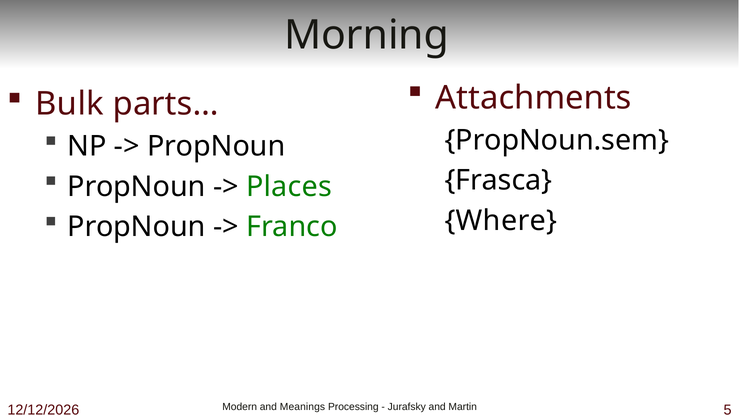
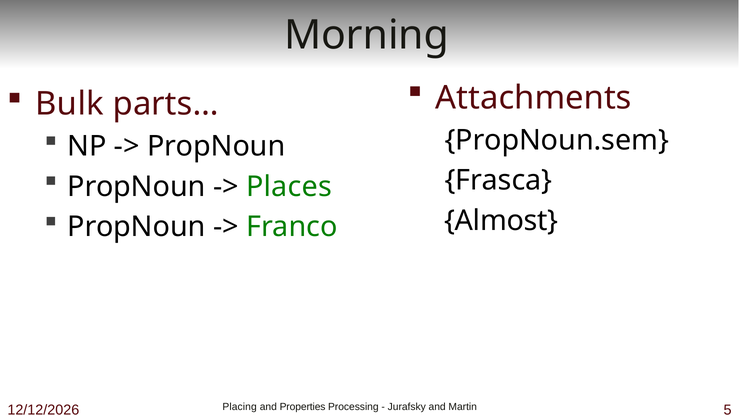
Where: Where -> Almost (501, 221)
Modern: Modern -> Placing (240, 408)
Meanings: Meanings -> Properties (303, 408)
